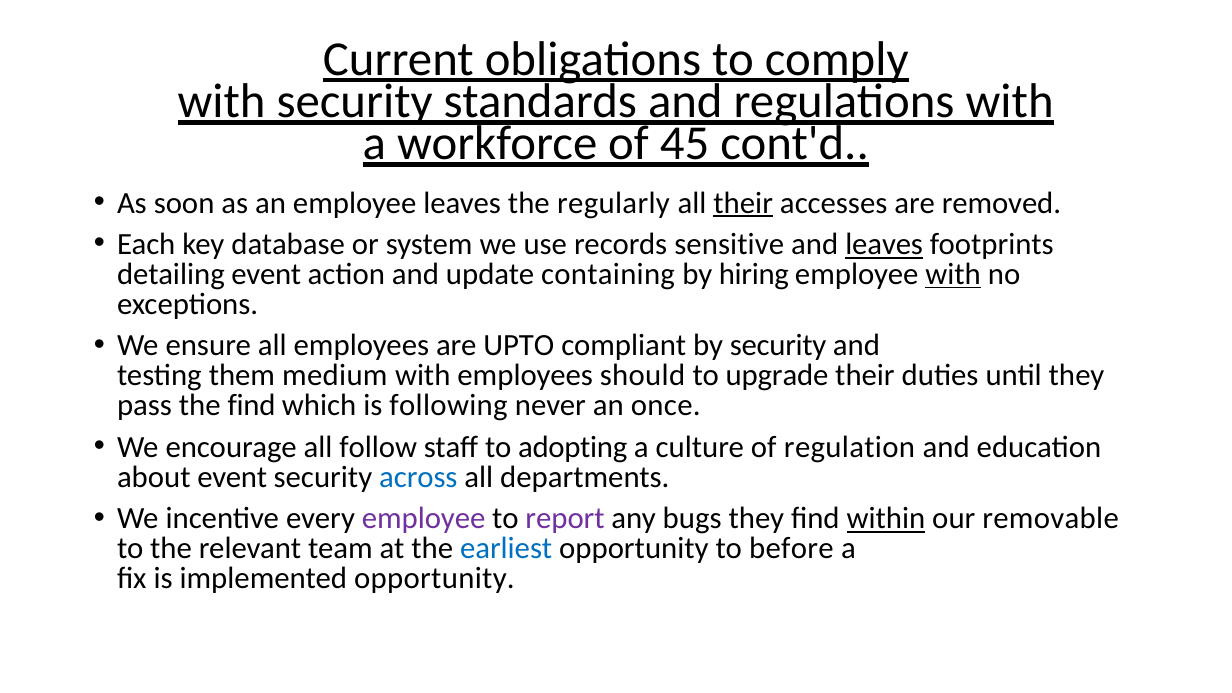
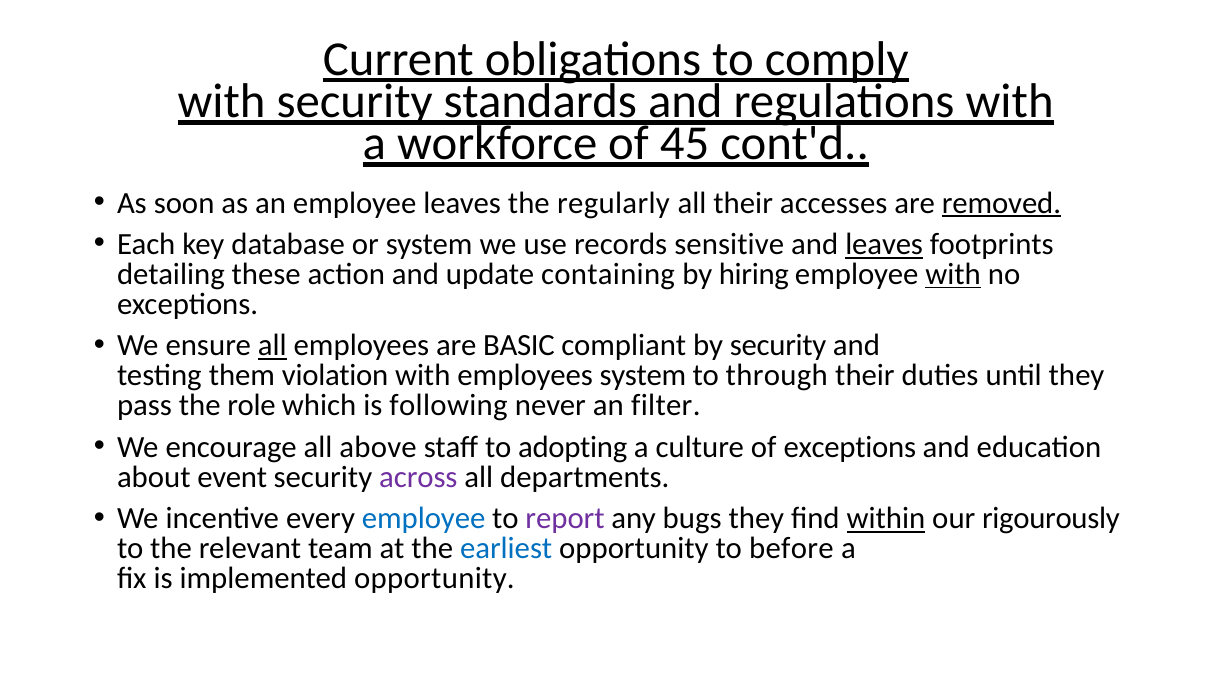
their underline: present -> none (743, 203)
removed underline: none -> present (1001, 203)
detailing event: event -> these (266, 274)
all underline: none -> present (272, 346)
UPTO: UPTO -> BASIC (519, 346)
medium: medium -> violation (335, 376)
employees should: should -> system (643, 376)
upgrade: upgrade -> through (777, 376)
the find: find -> role (252, 406)
once: once -> filter (666, 406)
follow: follow -> above (378, 447)
of regulation: regulation -> exceptions (850, 447)
across colour: blue -> purple (418, 477)
employee colour: purple -> blue (424, 518)
removable: removable -> rigourously (1051, 518)
